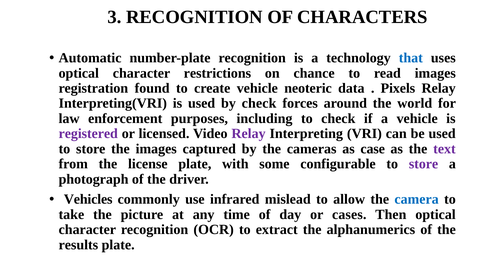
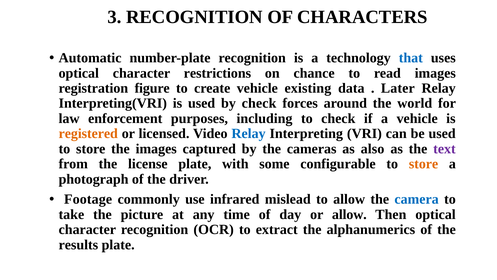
found: found -> figure (152, 88)
neoteric: neoteric -> existing (308, 88)
Pixels: Pixels -> Later (398, 88)
registered colour: purple -> orange (88, 133)
Relay colour: purple -> blue (249, 133)
case: case -> also (373, 149)
store colour: purple -> orange (423, 164)
Vehicles: Vehicles -> Footage (88, 199)
or cases: cases -> allow (349, 214)
